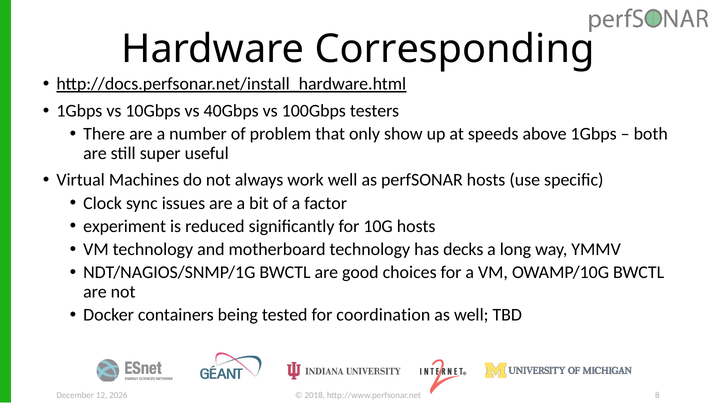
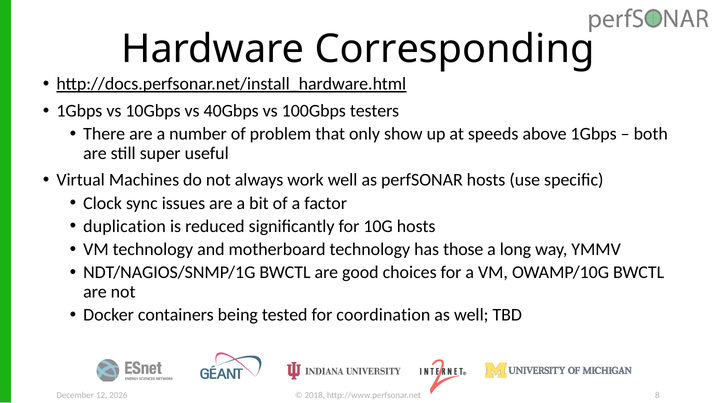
experiment: experiment -> duplication (125, 226)
decks: decks -> those (463, 249)
